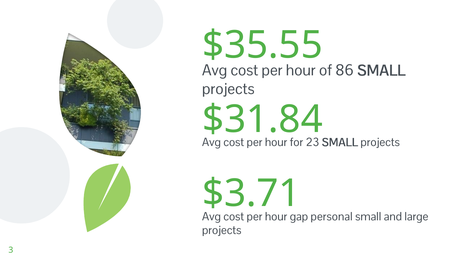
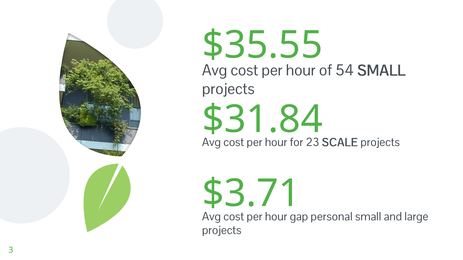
86: 86 -> 54 (345, 71)
SMALL: SMALL -> SCALE (340, 143)
